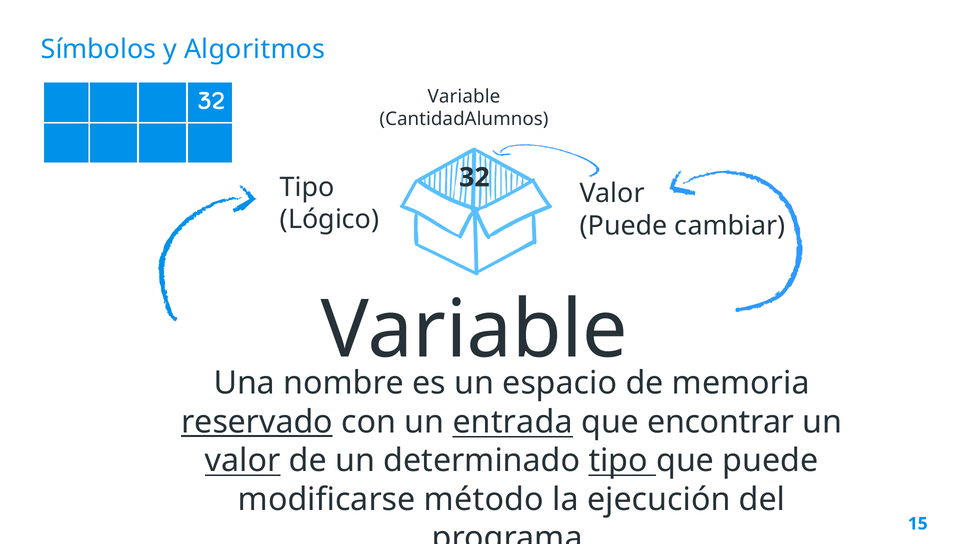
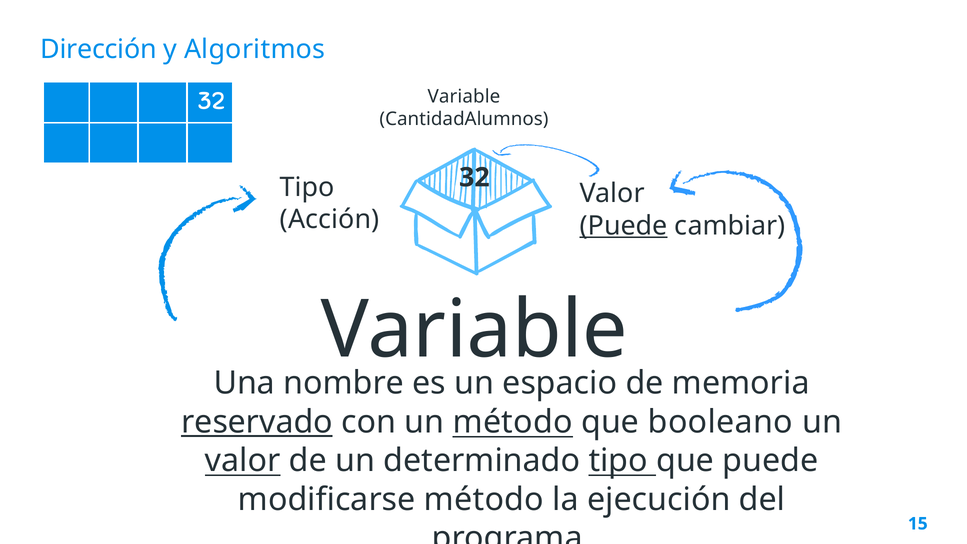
Símbolos: Símbolos -> Dirección (99, 49)
Lógico: Lógico -> Acción (330, 220)
Puede underline: none -> present (624, 226)
un entrada: entrada -> método (513, 422)
encontrar: encontrar -> booleano (720, 422)
